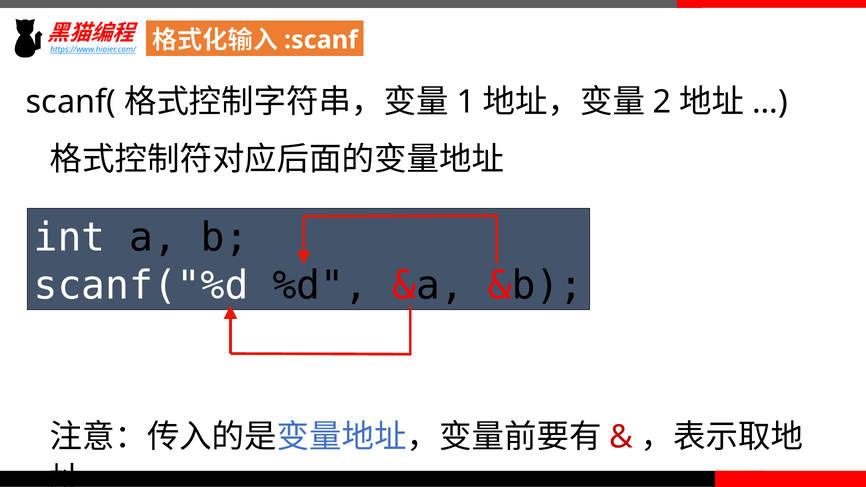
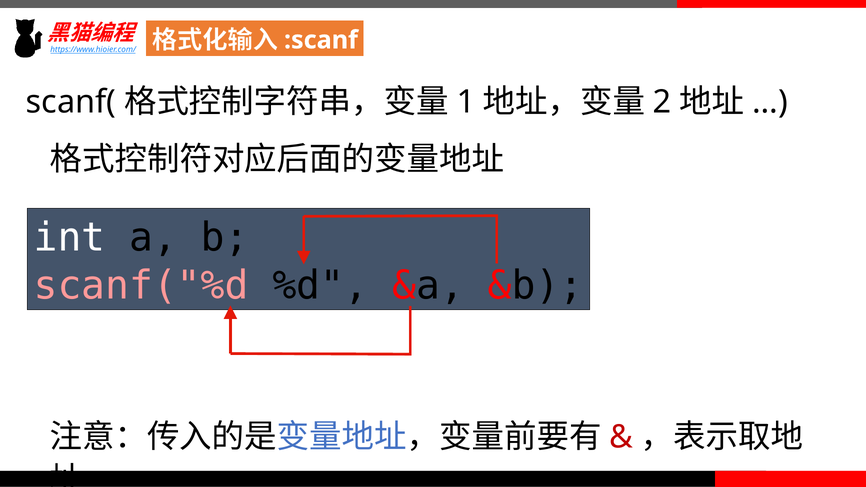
scanf("%d colour: white -> pink (141, 286)
